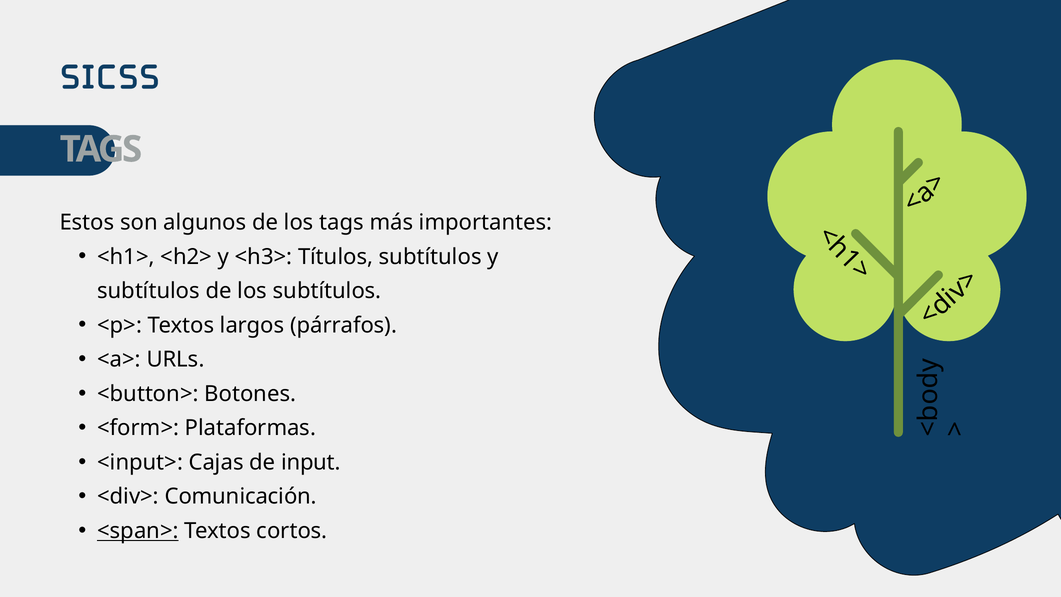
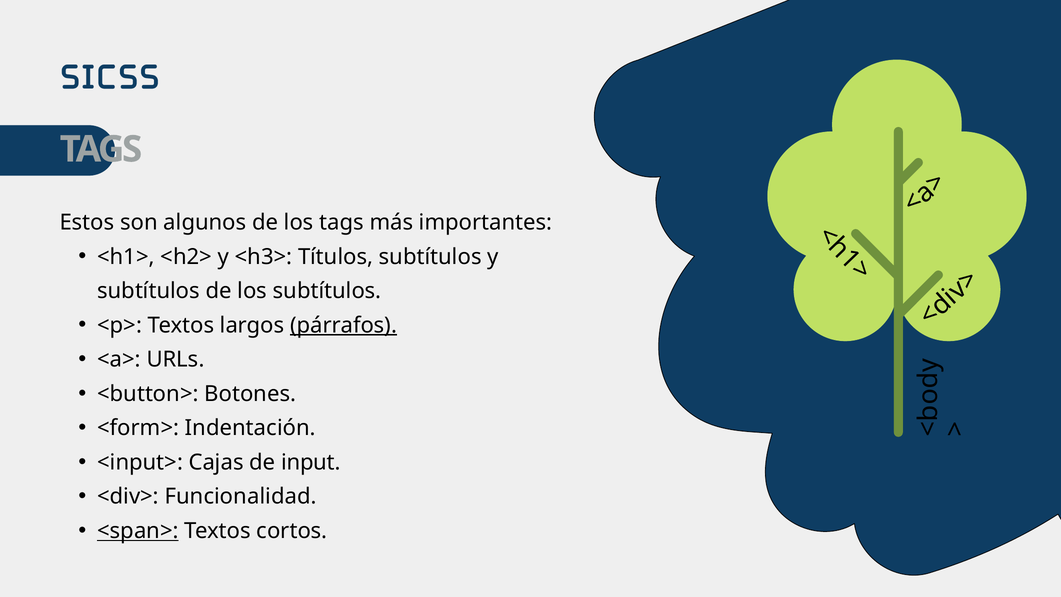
párrafos underline: none -> present (344, 325)
Plataformas: Plataformas -> Indentación (250, 428)
Comunicación: Comunicación -> Funcionalidad (241, 497)
